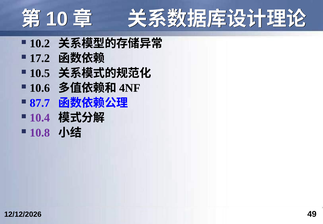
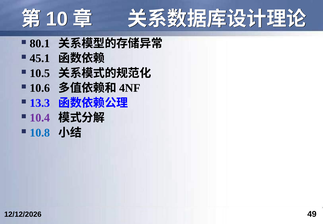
10.2: 10.2 -> 80.1 (40, 43)
17.2: 17.2 -> 45.1 (40, 58)
87.7: 87.7 -> 13.3 (40, 103)
10.8 colour: purple -> blue (40, 133)
